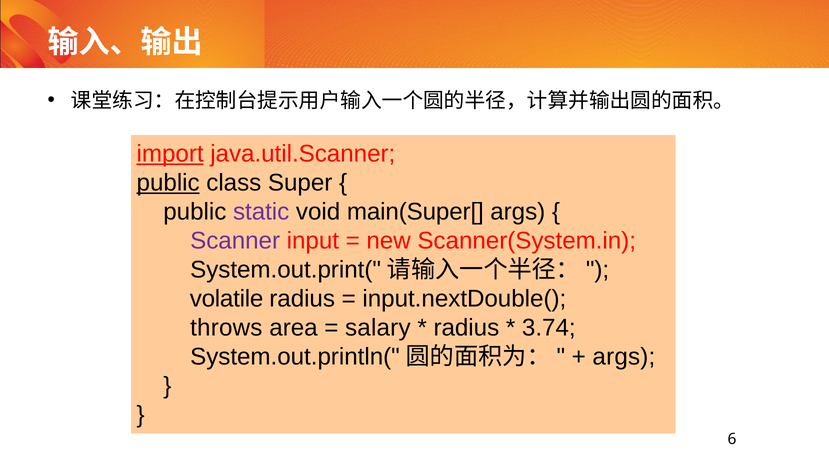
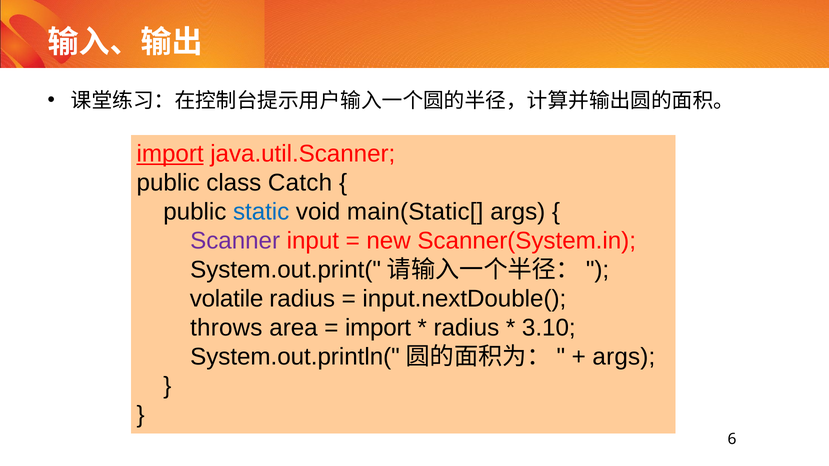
public underline: present -> none (168, 183)
Super: Super -> Catch (300, 183)
static colour: purple -> blue (261, 212)
main(Super[: main(Super[ -> main(Static[ (415, 212)
salary: salary -> import (378, 328)
3.74: 3.74 -> 3.10 (549, 328)
